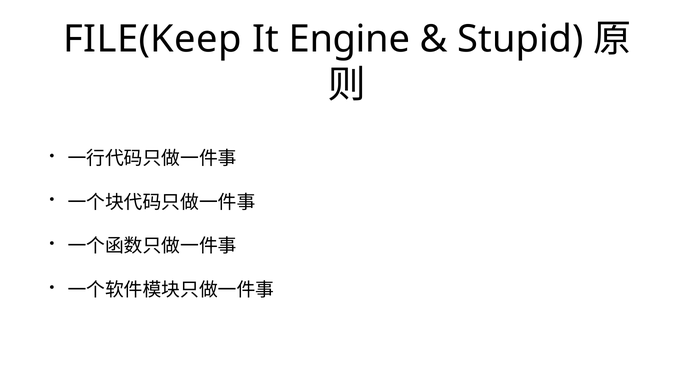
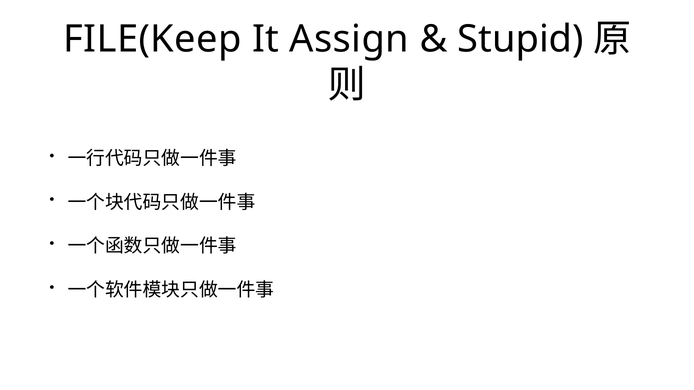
Engine: Engine -> Assign (349, 39)
